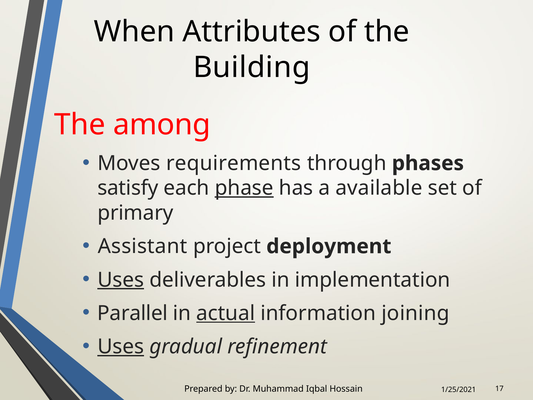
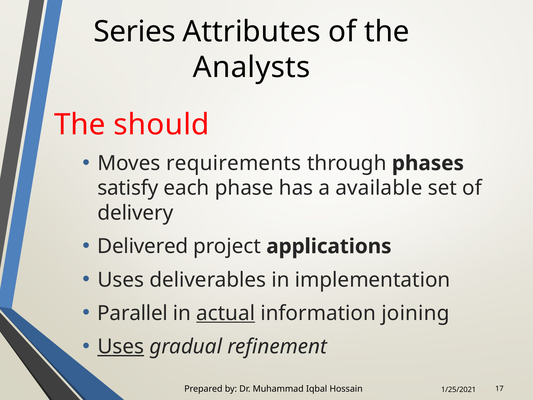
When: When -> Series (135, 32)
Building: Building -> Analysts (252, 67)
among: among -> should (162, 125)
phase underline: present -> none (244, 188)
primary: primary -> delivery (135, 213)
Assistant: Assistant -> Delivered (143, 246)
deployment: deployment -> applications (329, 246)
Uses underline: present -> none (121, 280)
